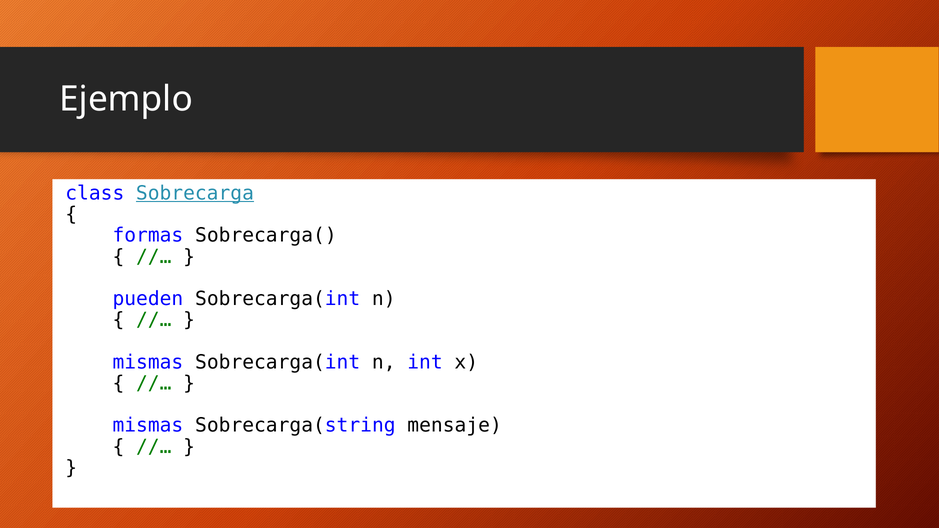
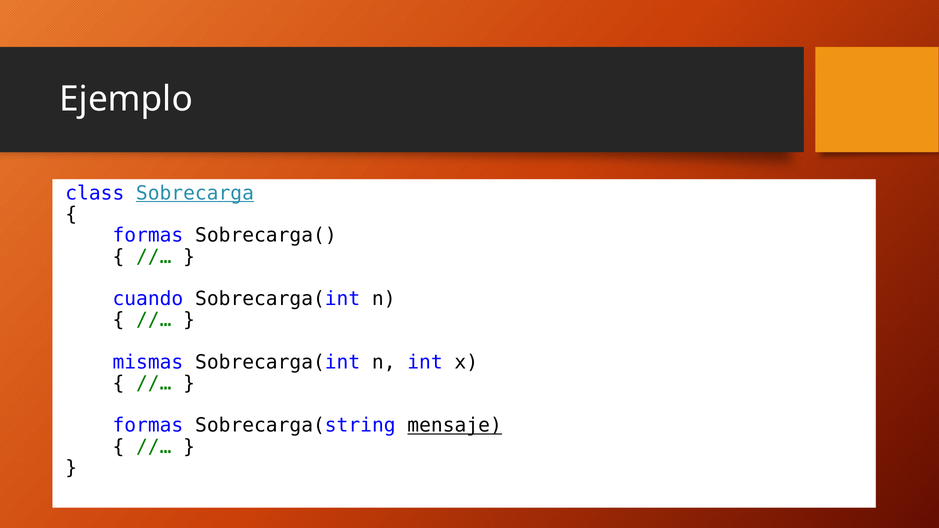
pueden: pueden -> cuando (148, 299)
mismas: mismas -> formas (148, 426)
mensaje underline: none -> present (455, 426)
